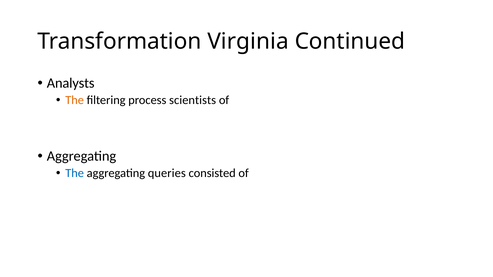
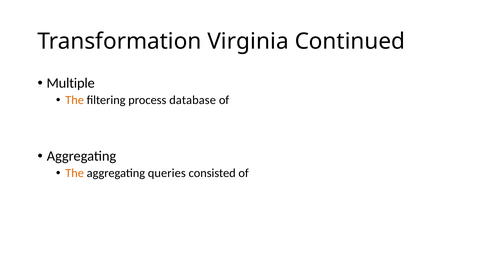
Analysts: Analysts -> Multiple (71, 83)
scientists: scientists -> database (193, 100)
The colour: blue -> orange (75, 173)
